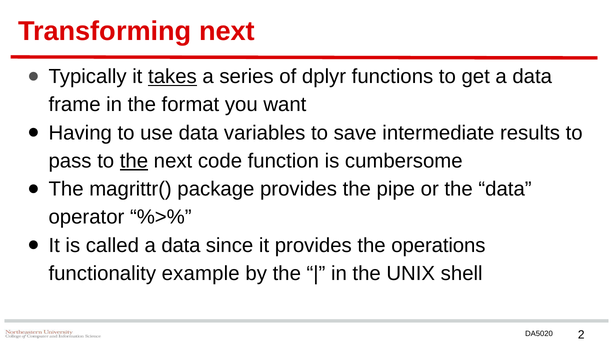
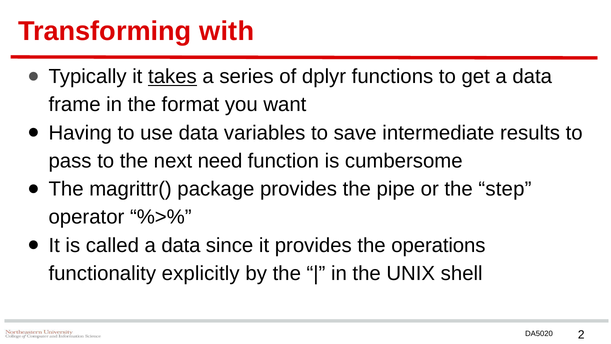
Transforming next: next -> with (227, 31)
the underline: present -> none (134, 161)
code: code -> need (220, 161)
the data: data -> step (505, 189)
example: example -> explicitly (201, 273)
